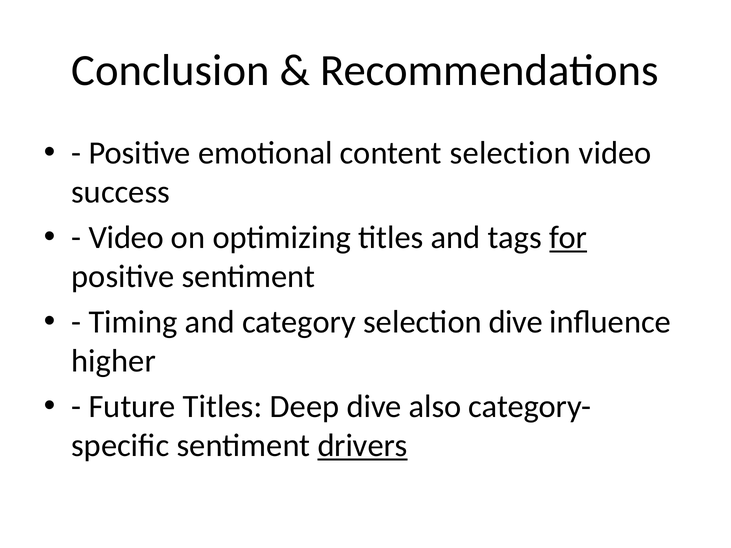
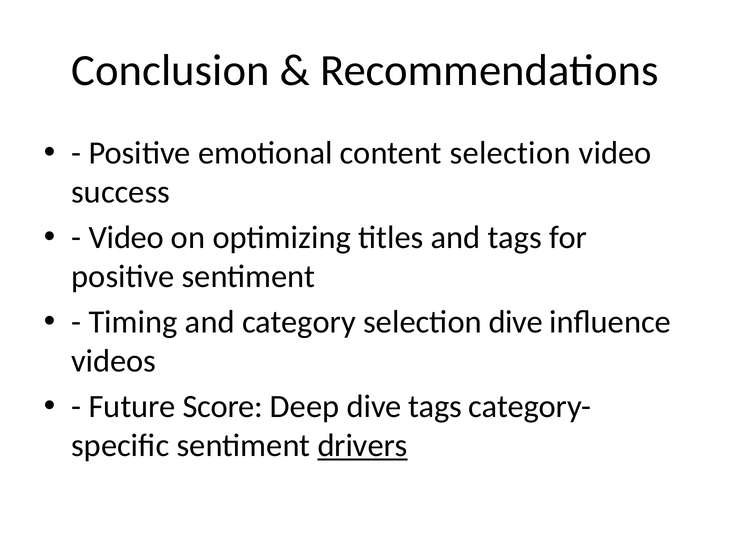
for underline: present -> none (568, 238)
higher: higher -> videos (114, 361)
Future Titles: Titles -> Score (223, 407)
dive also: also -> tags (435, 407)
